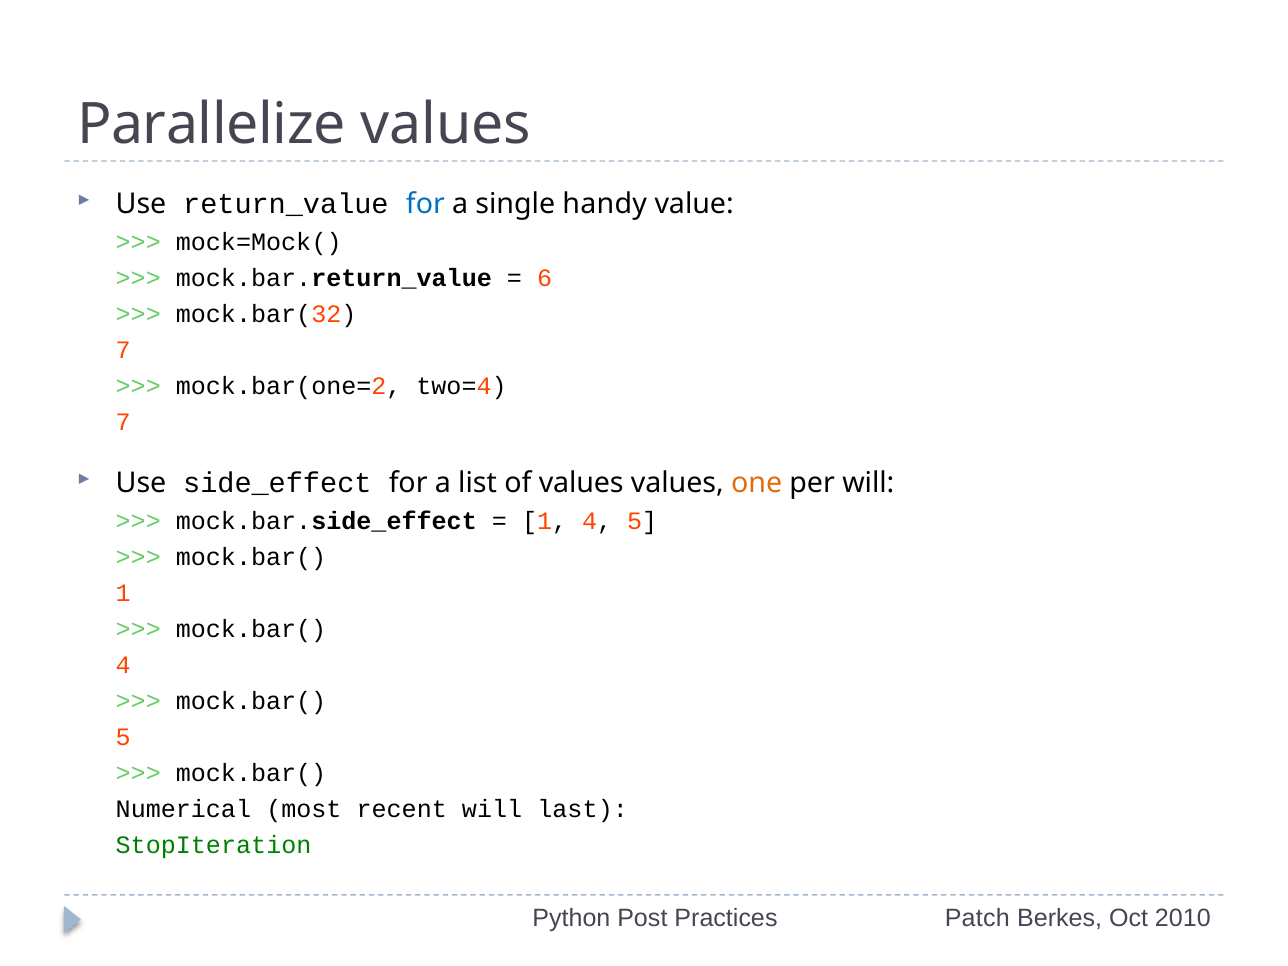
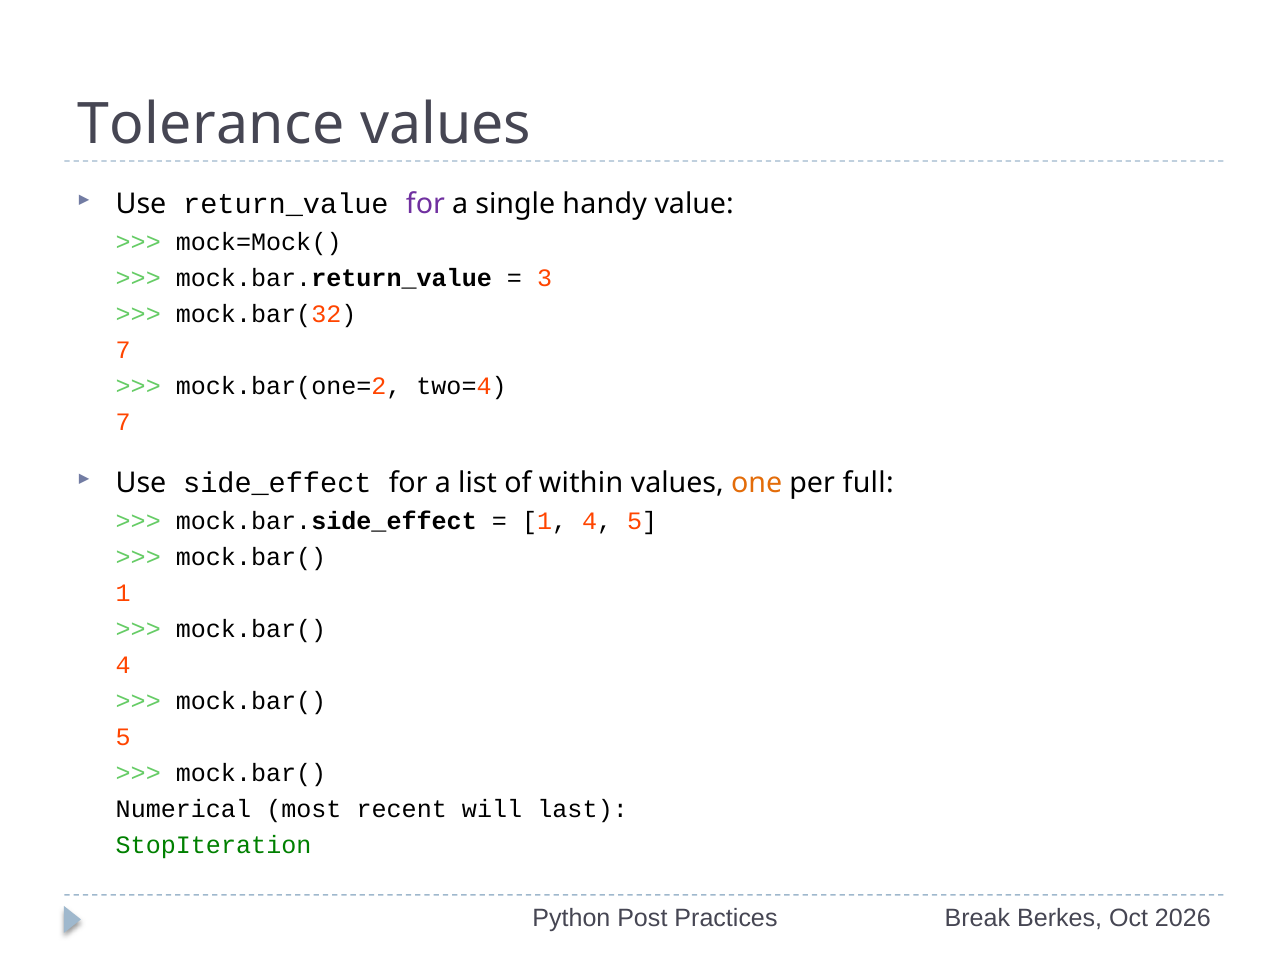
Parallelize: Parallelize -> Tolerance (211, 124)
for colour: blue -> purple (425, 204)
6: 6 -> 3 (545, 278)
of values: values -> within (581, 483)
per will: will -> full (868, 483)
Patch: Patch -> Break (977, 918)
2010: 2010 -> 2026 (1183, 918)
